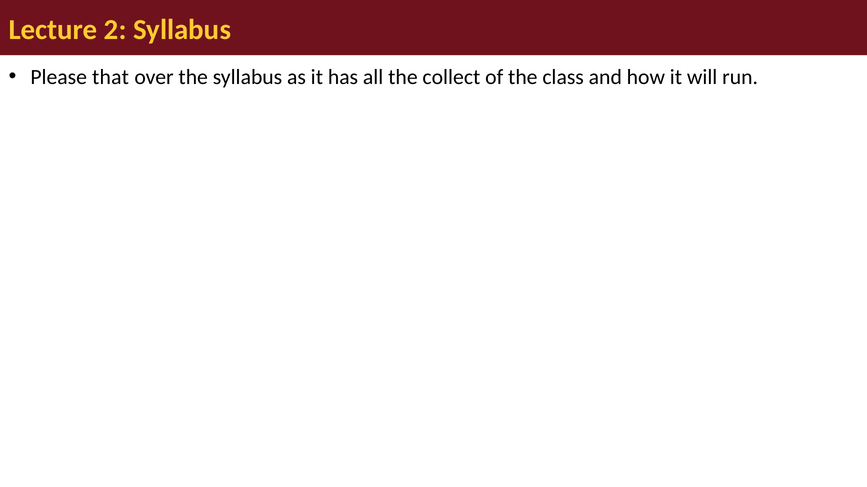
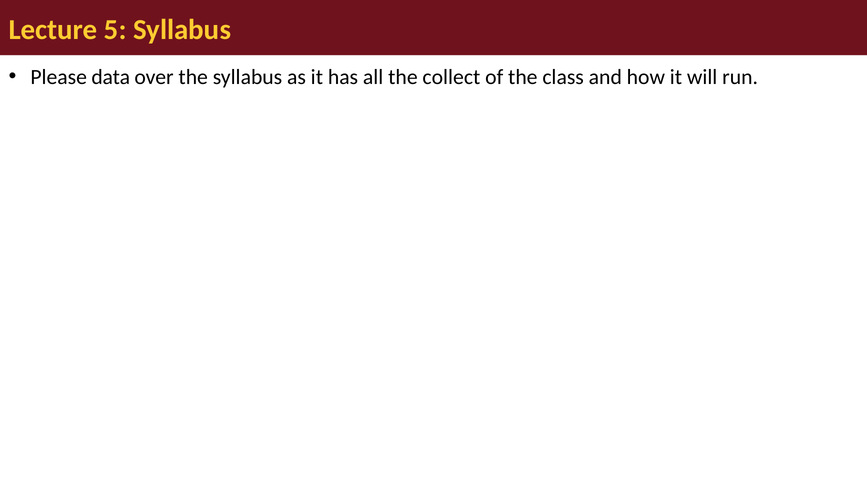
2: 2 -> 5 (115, 30)
that: that -> data (111, 77)
